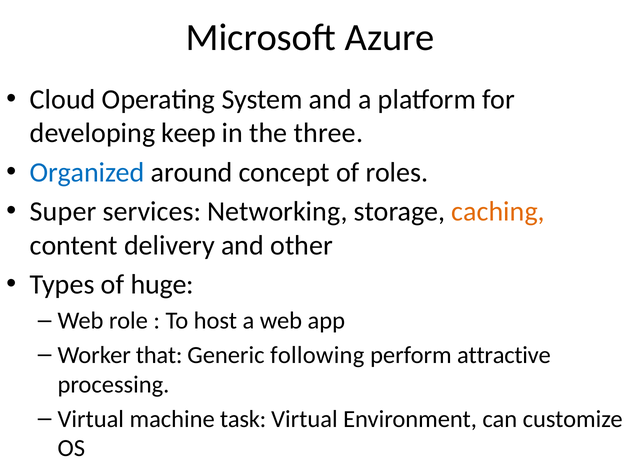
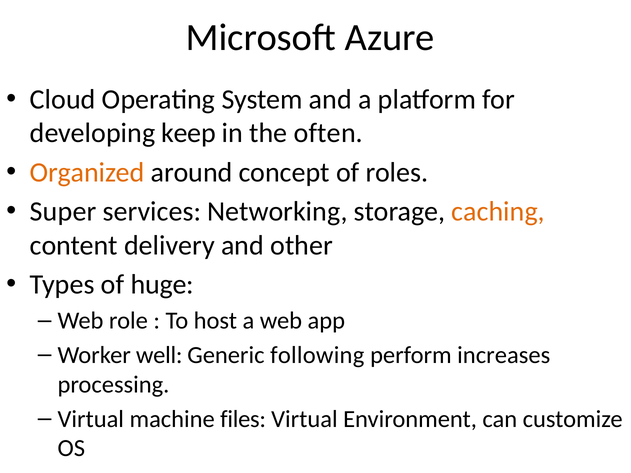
three: three -> often (328, 133)
Organized colour: blue -> orange (87, 172)
that: that -> well (159, 355)
attractive: attractive -> increases (504, 355)
task: task -> files (243, 419)
